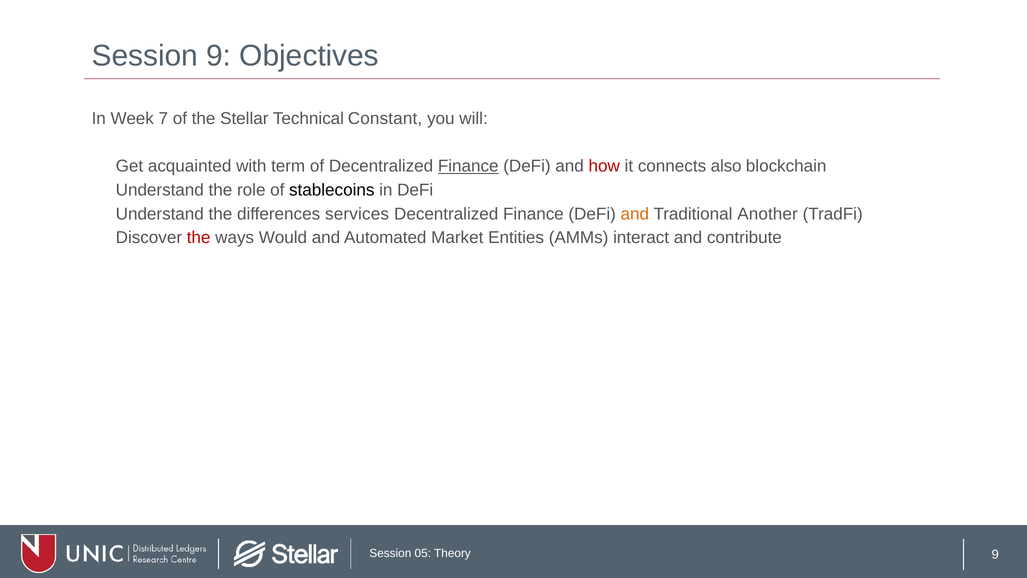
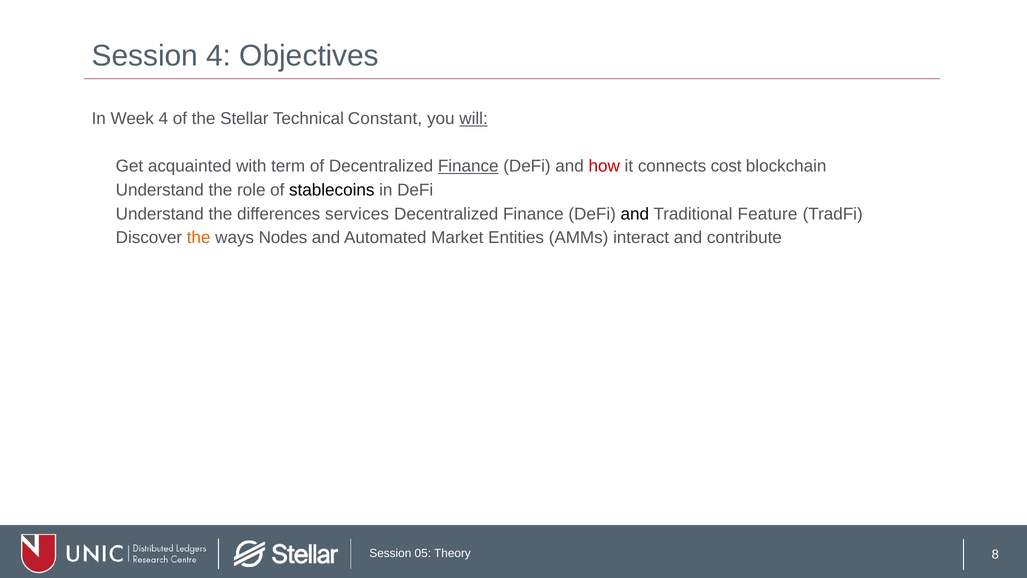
Session 9: 9 -> 4 (219, 56)
Week 7: 7 -> 4 (163, 119)
will underline: none -> present (474, 119)
also: also -> cost (726, 166)
and colour: orange -> black (635, 214)
Another: Another -> Feature (768, 214)
the colour: red -> orange (199, 238)
Would: Would -> Nodes (283, 238)
9: 9 -> 8 (995, 554)
